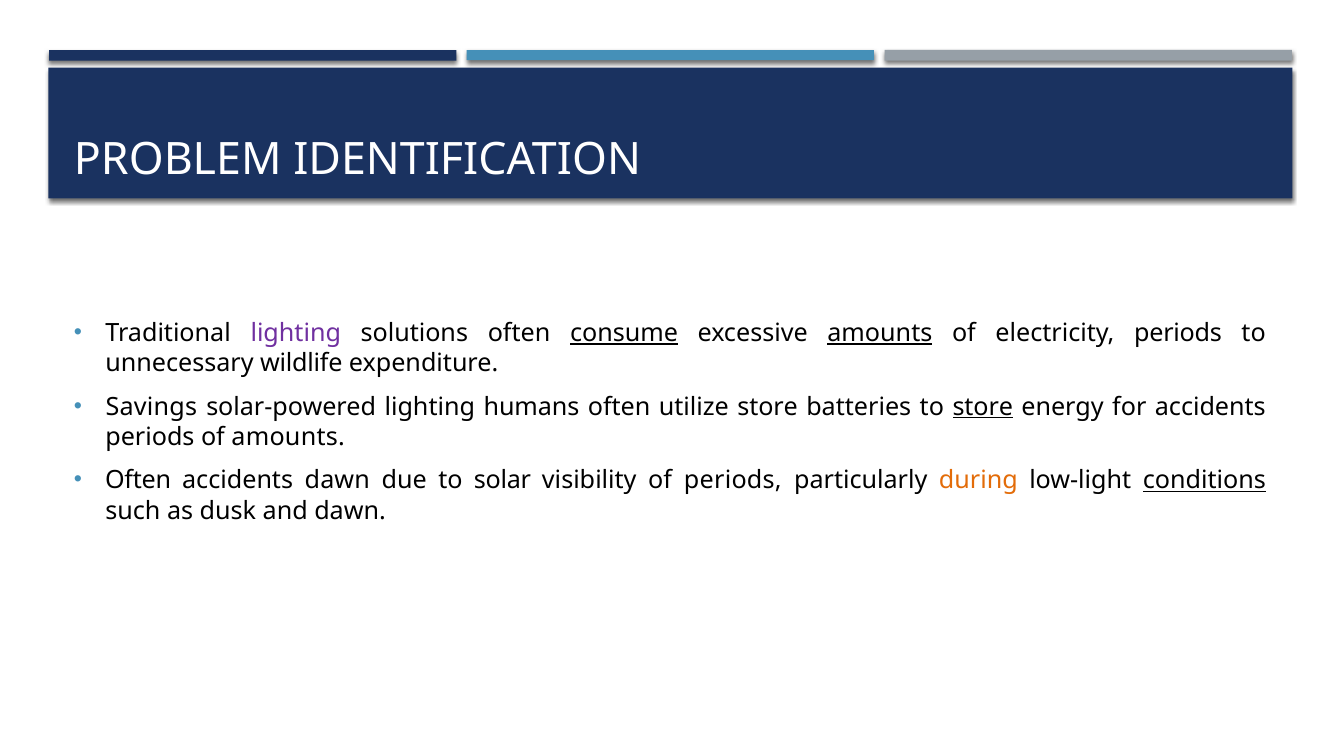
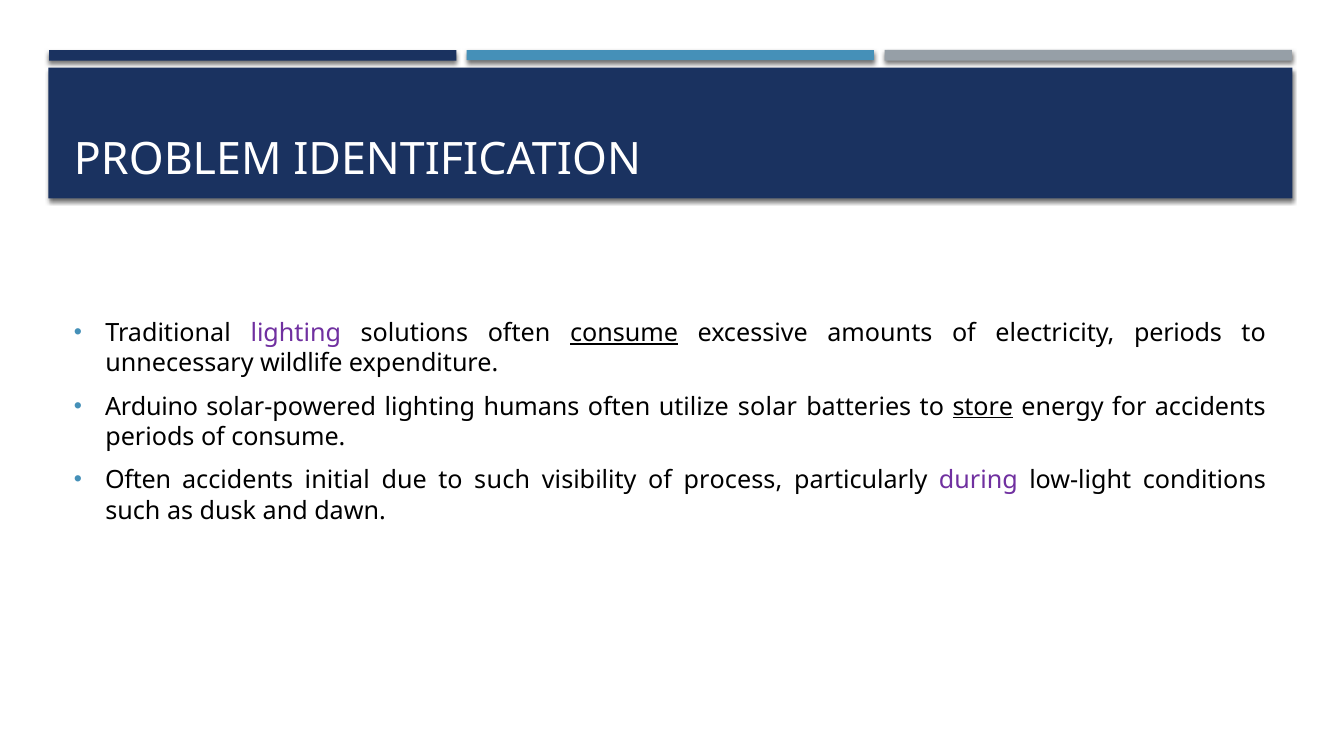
amounts underline: present -> none (880, 333)
Savings: Savings -> Arduino (152, 407)
utilize store: store -> solar (767, 407)
of amounts: amounts -> consume (288, 437)
accidents dawn: dawn -> initial (337, 481)
to solar: solar -> such (502, 481)
of periods: periods -> process (733, 481)
during colour: orange -> purple (978, 481)
conditions underline: present -> none (1204, 481)
